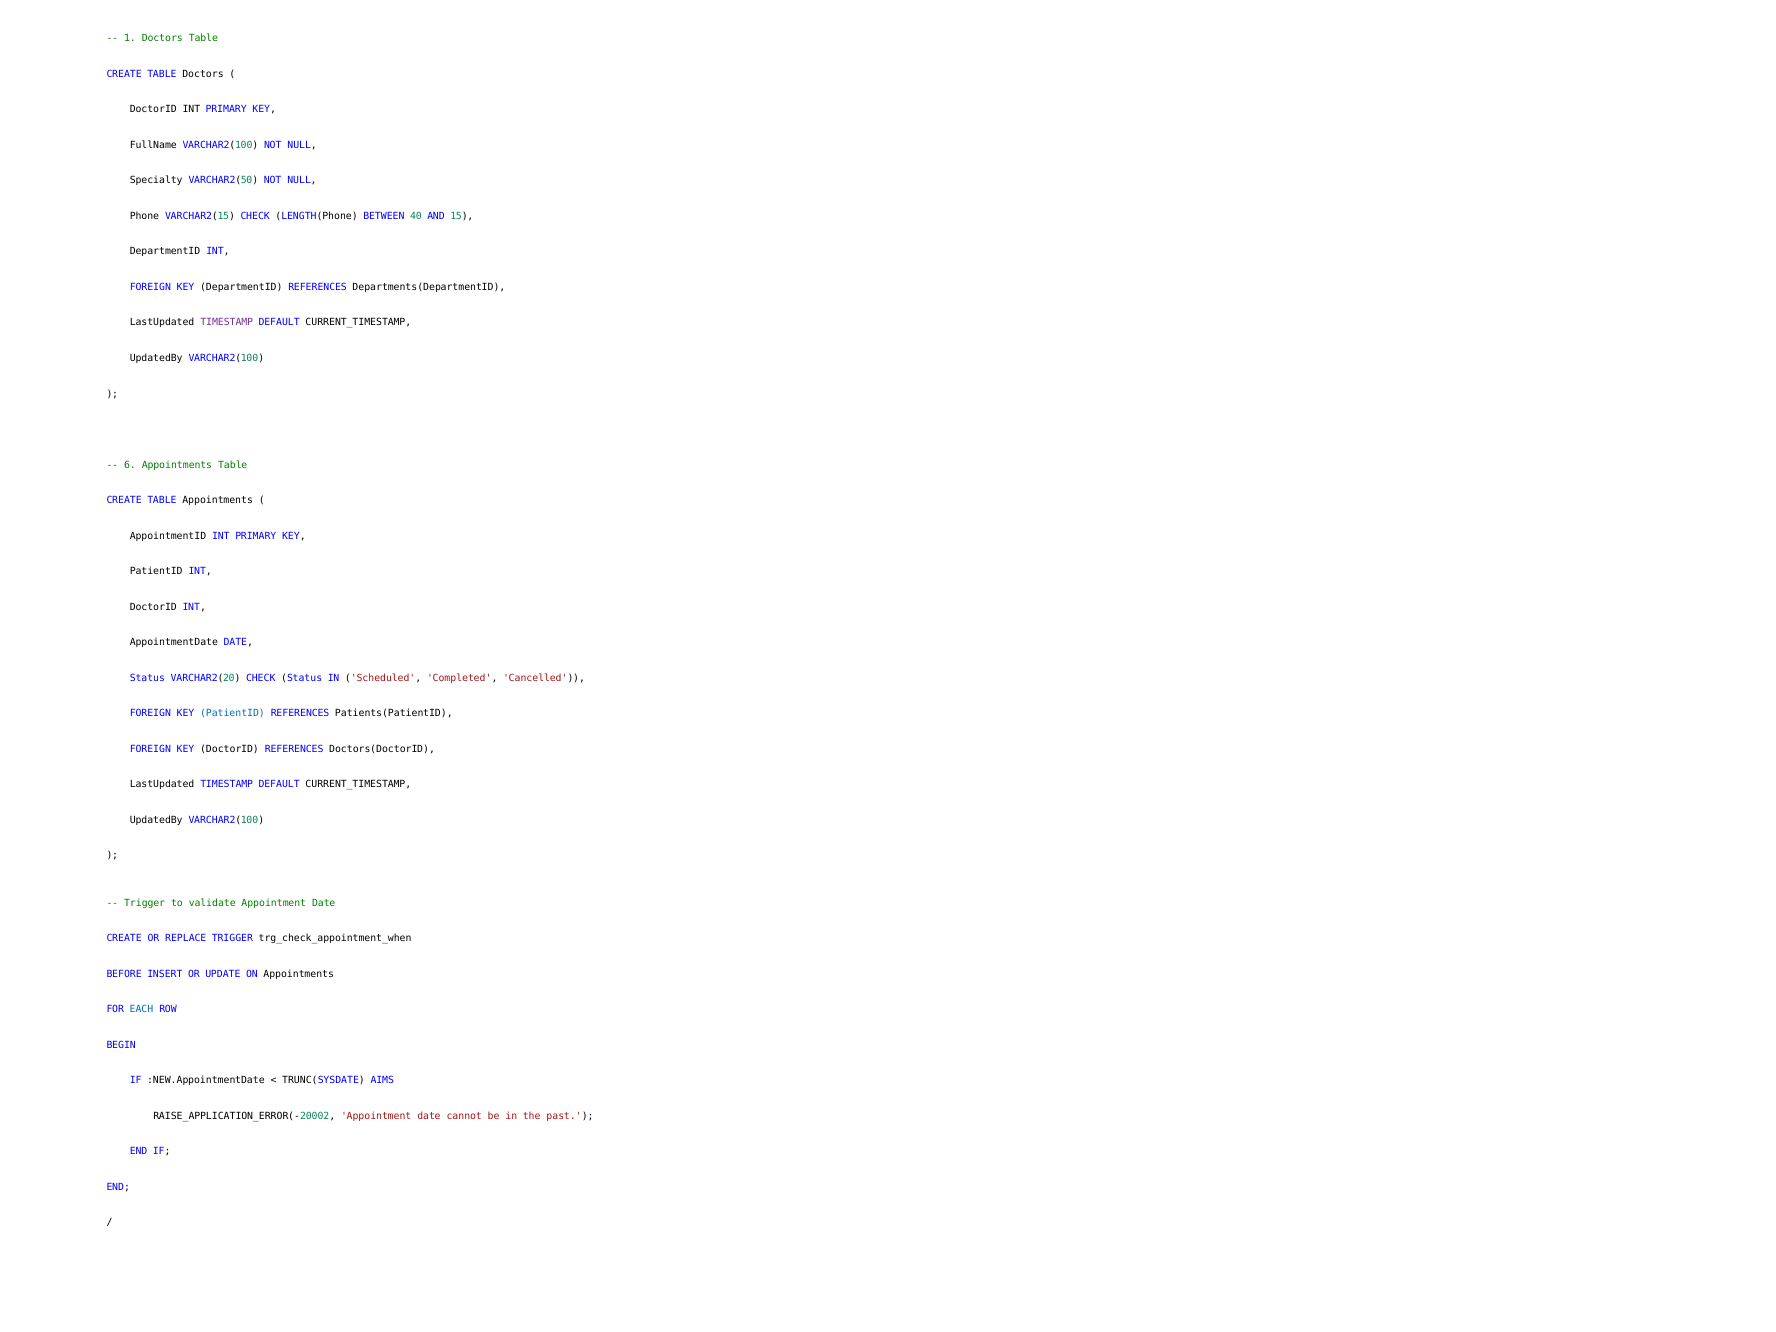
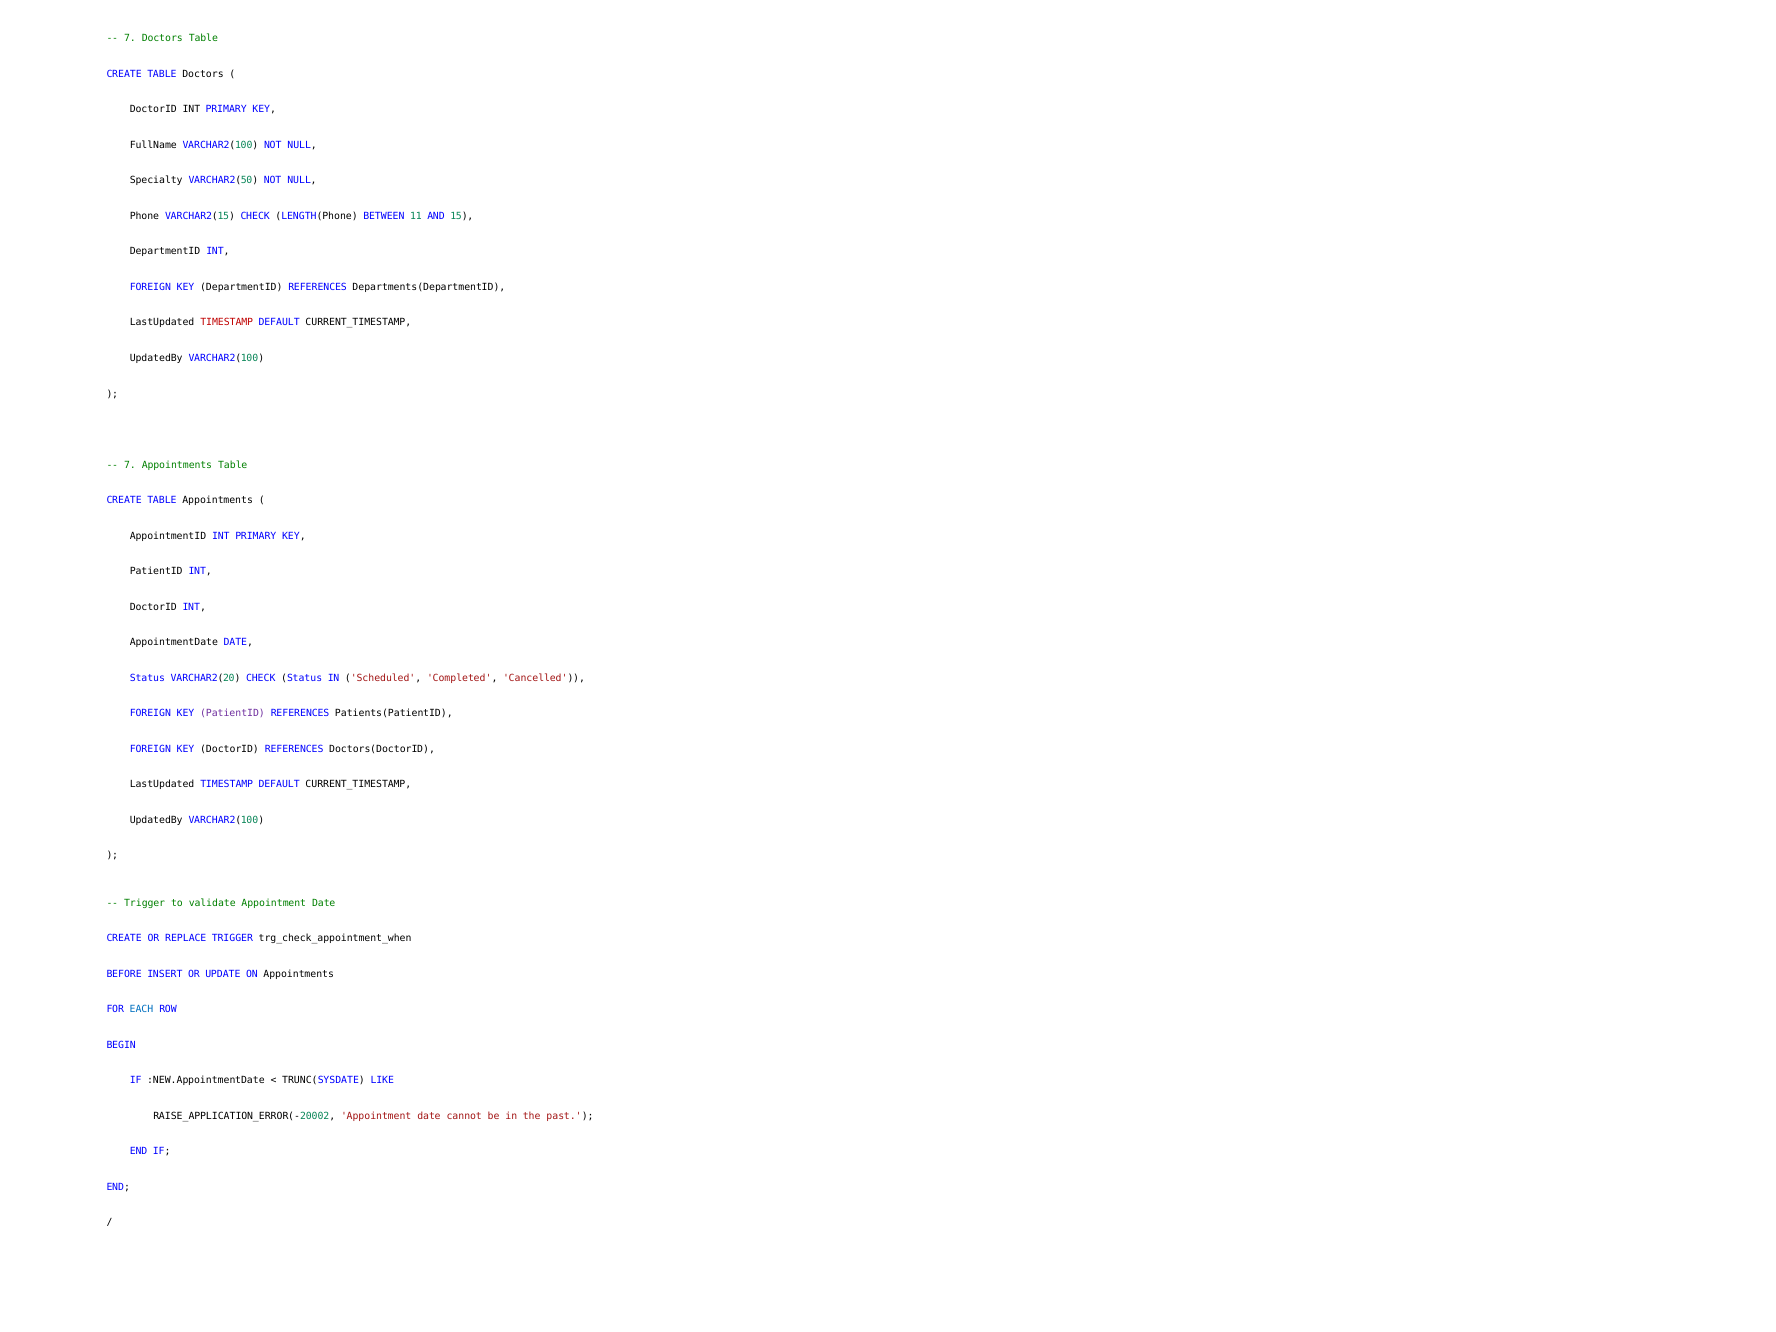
1: 1 -> 7 (130, 39)
40: 40 -> 11 (416, 216)
TIMESTAMP colour: purple -> red (227, 323)
6: 6 -> 7 (130, 465)
PatientID colour: blue -> purple (232, 713)
AIMS: AIMS -> LIKE (382, 1080)
